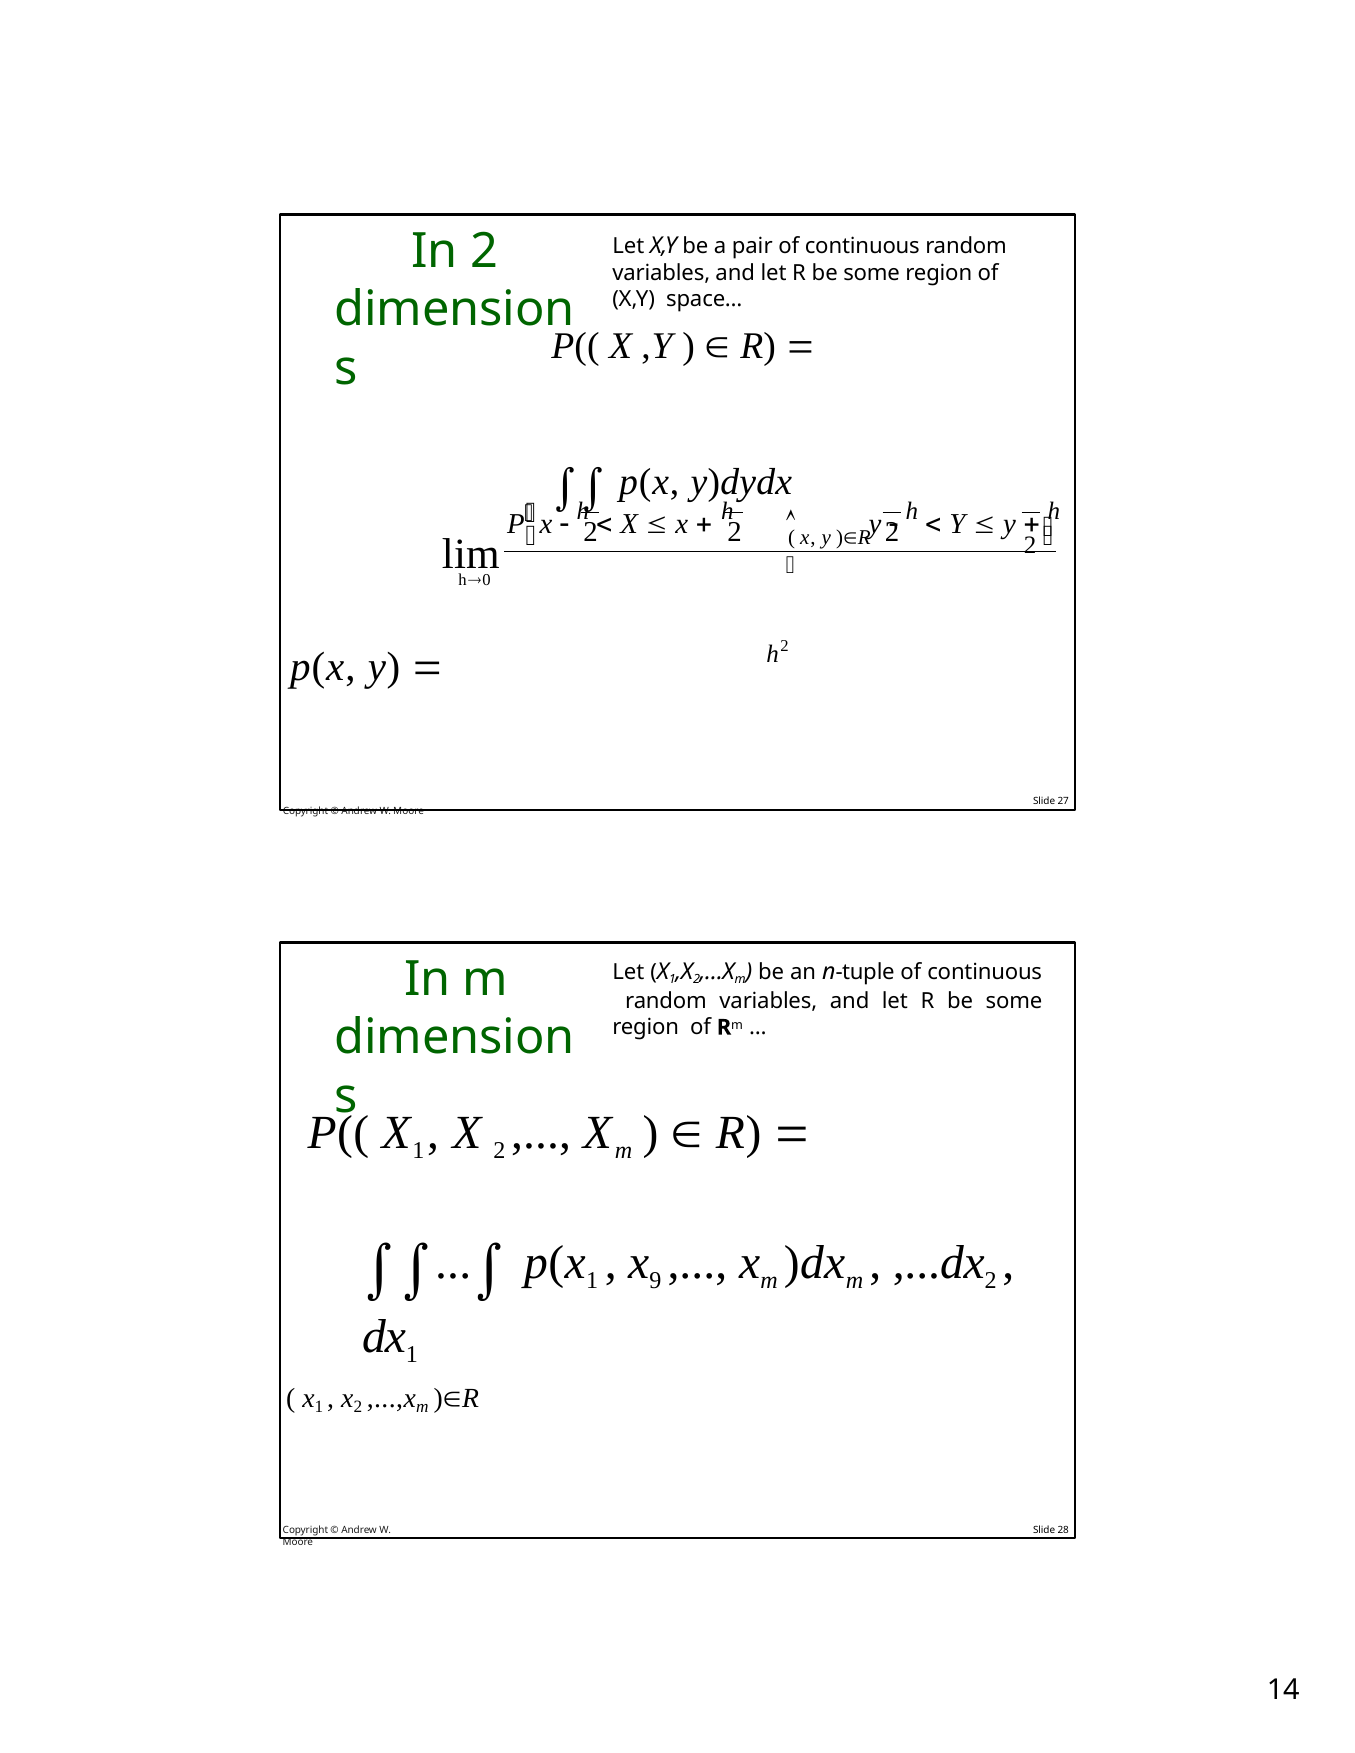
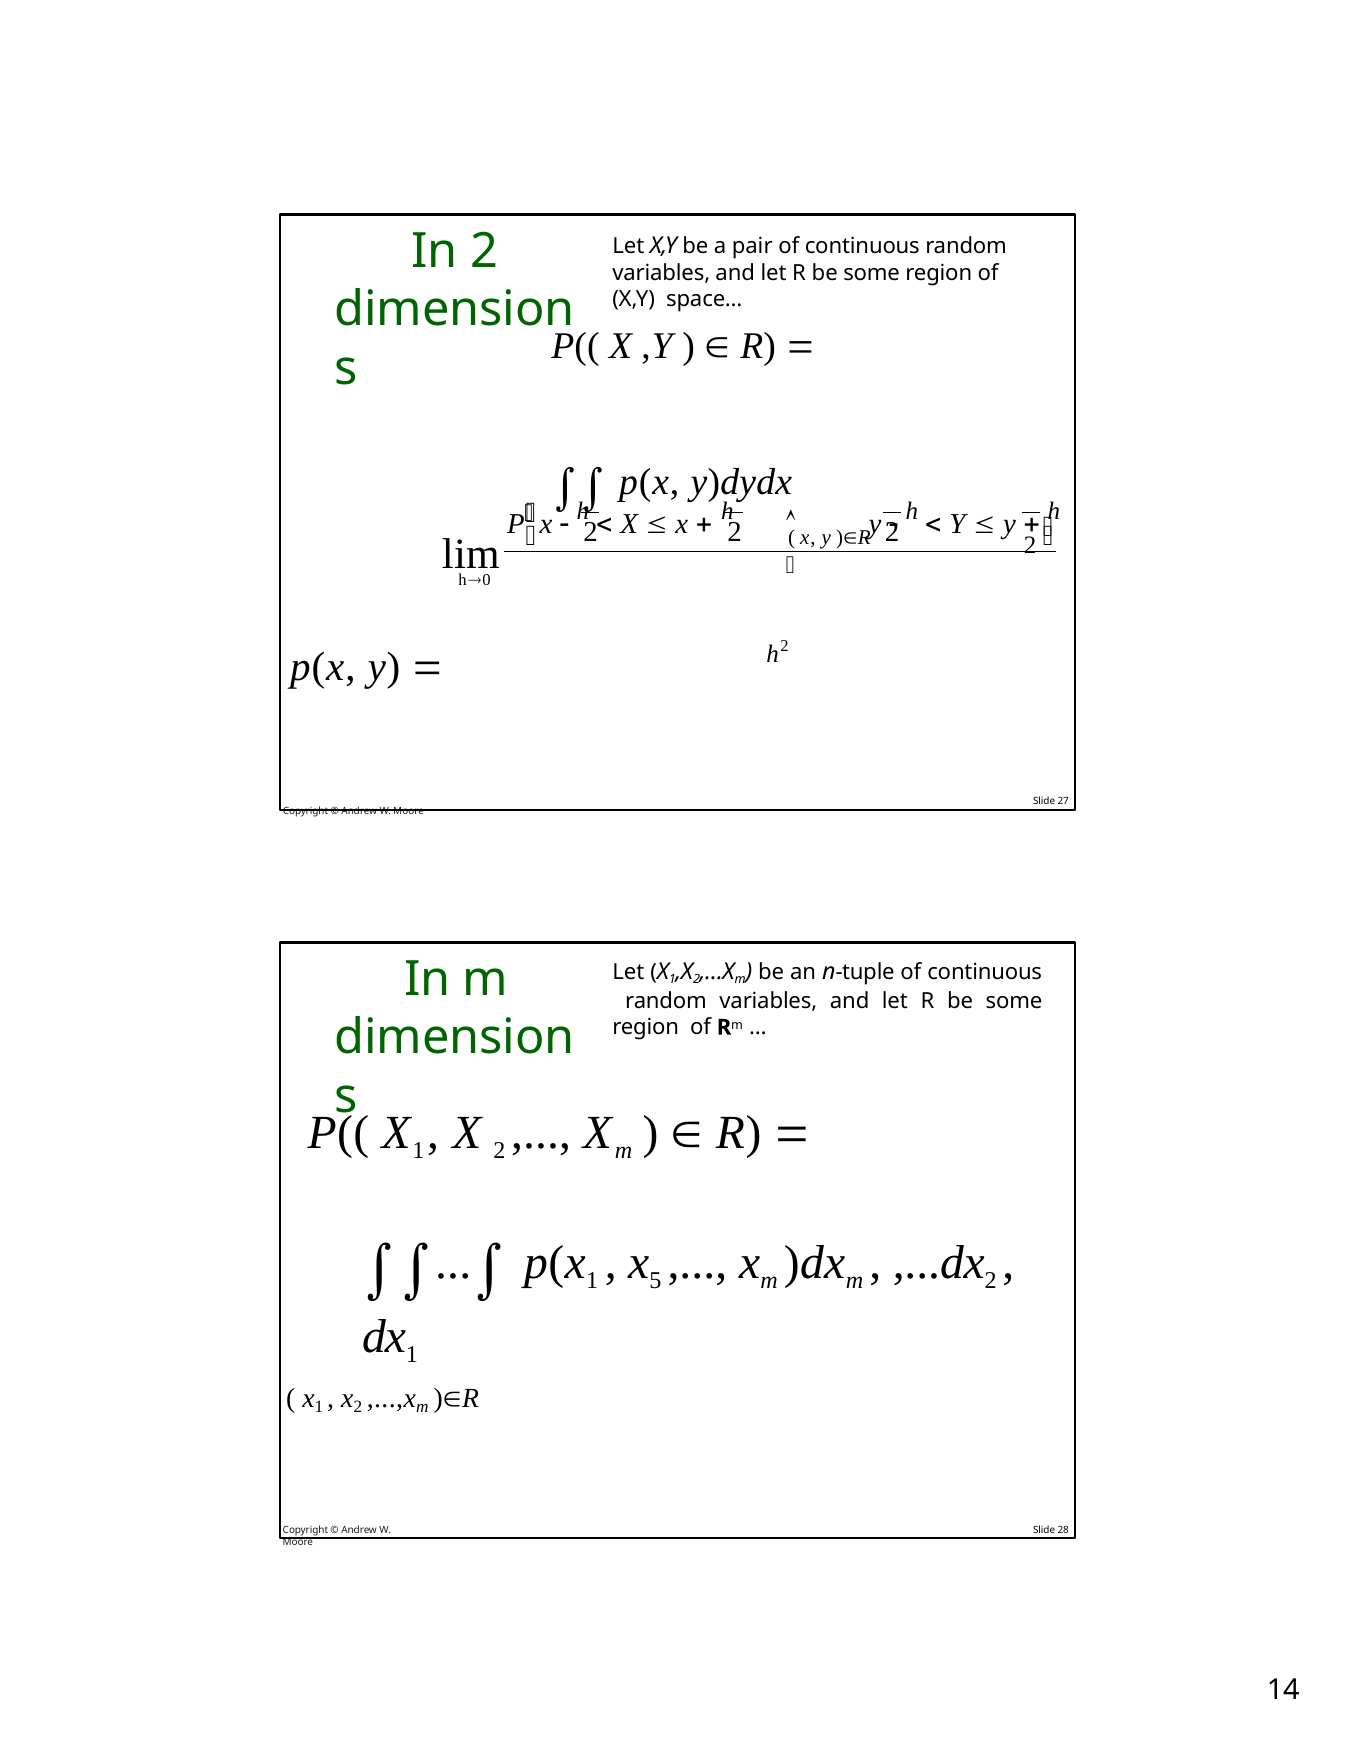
9: 9 -> 5 (655, 1281)
